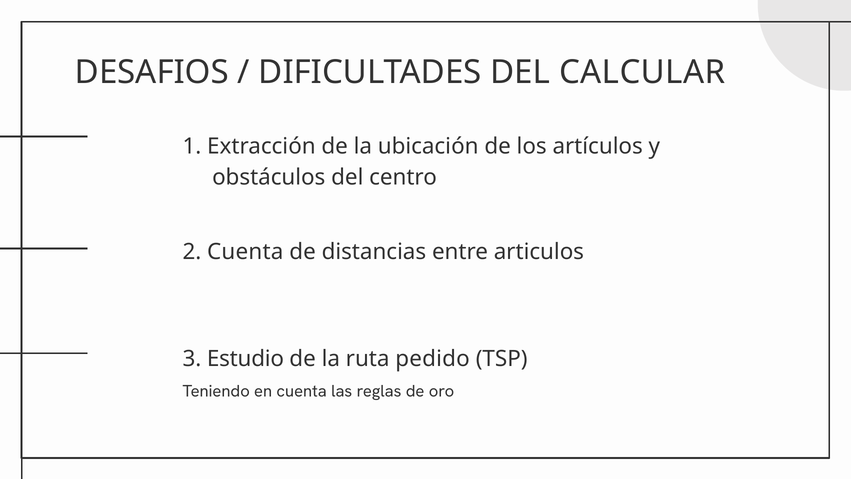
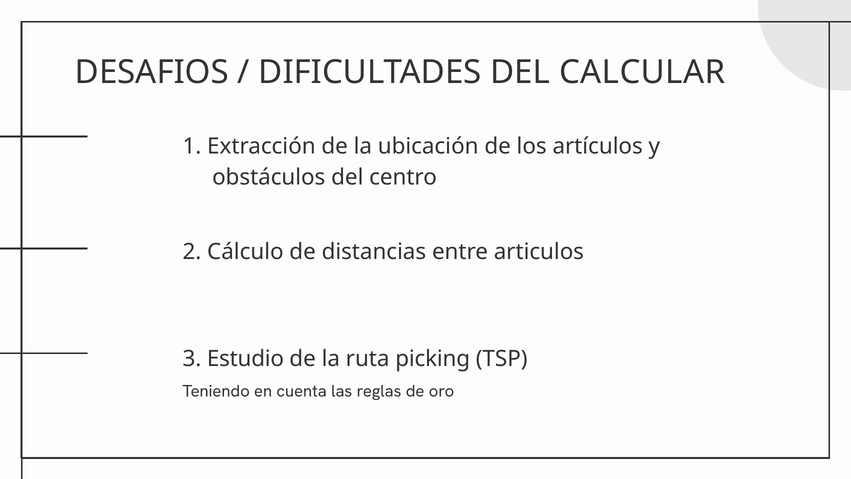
2 Cuenta: Cuenta -> Cálculo (245, 252)
pedido: pedido -> picking (433, 359)
